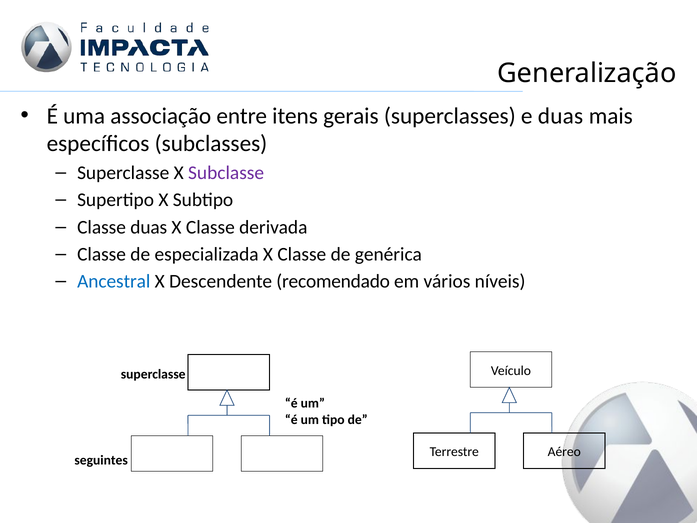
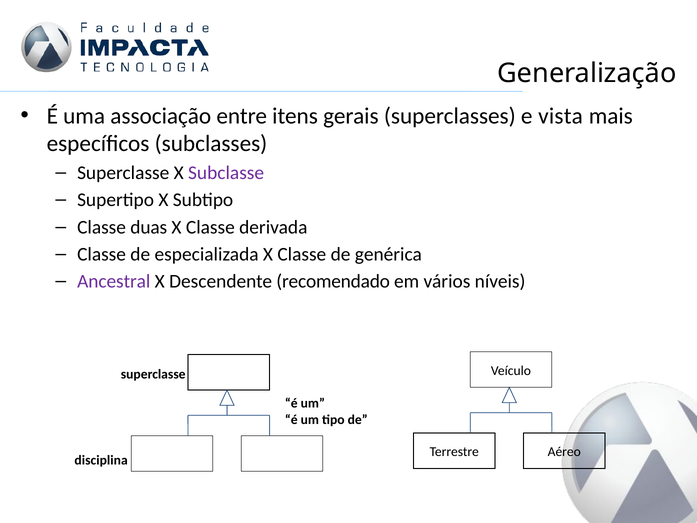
e duas: duas -> vista (561, 116)
Ancestral colour: blue -> purple (114, 281)
seguintes: seguintes -> disciplina (101, 460)
